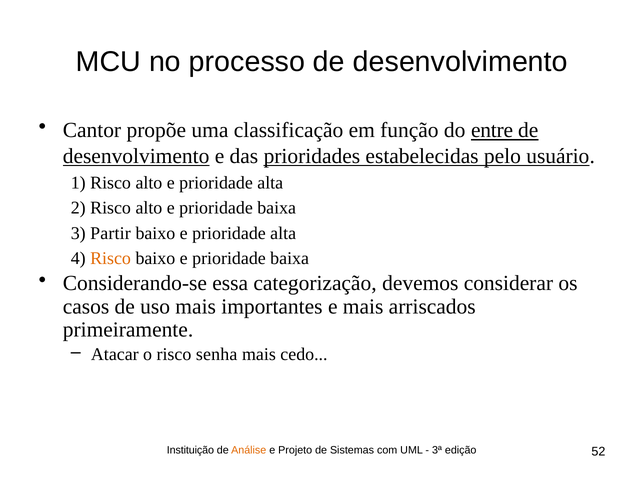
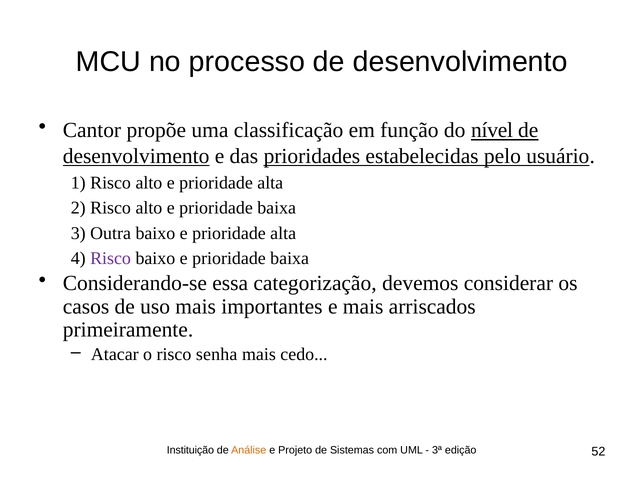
entre: entre -> nível (492, 130)
Partir: Partir -> Outra (111, 233)
Risco colour: orange -> purple (111, 258)
